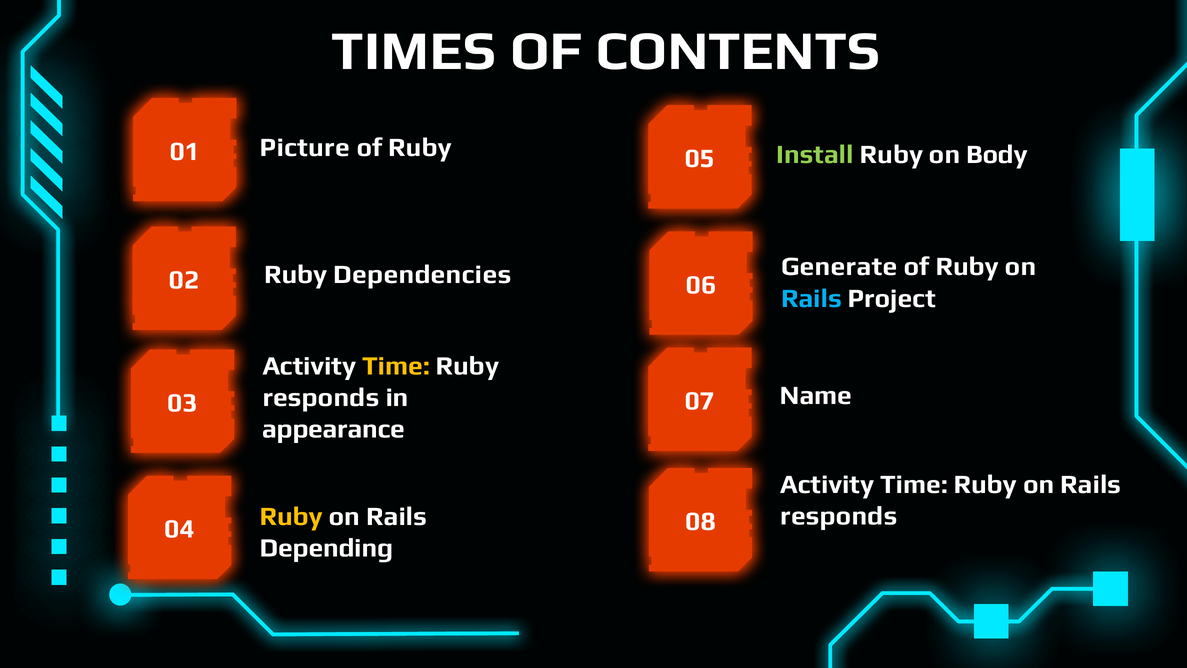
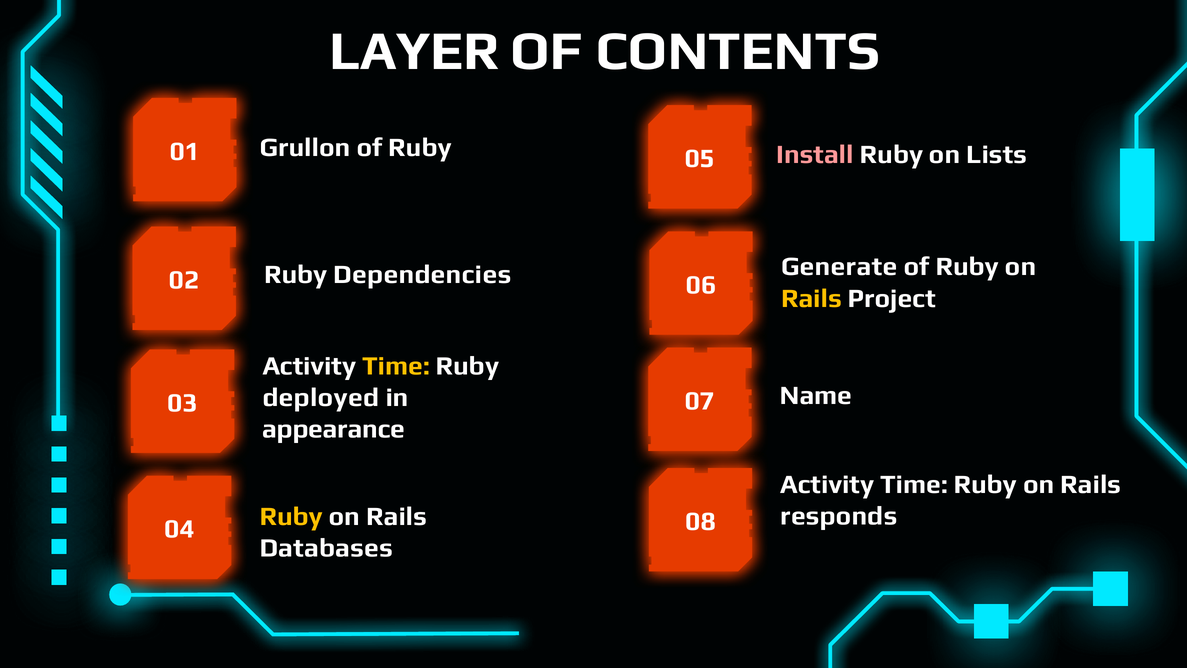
TIMES: TIMES -> LAYER (414, 51)
Picture: Picture -> Grullon (305, 148)
Install colour: light green -> pink (815, 154)
Body: Body -> Lists (997, 154)
Rails colour: light blue -> yellow (812, 298)
responds: responds -> deployed (321, 397)
Depending: Depending -> Databases (326, 548)
